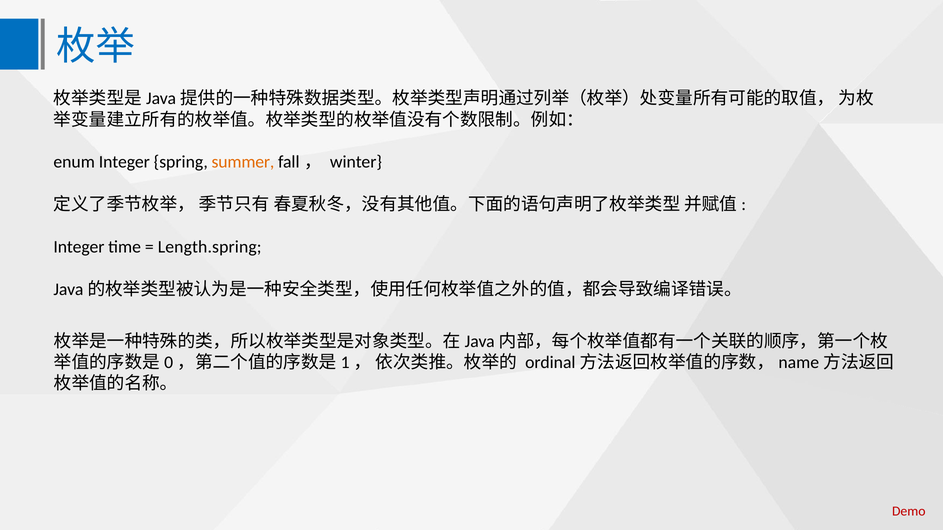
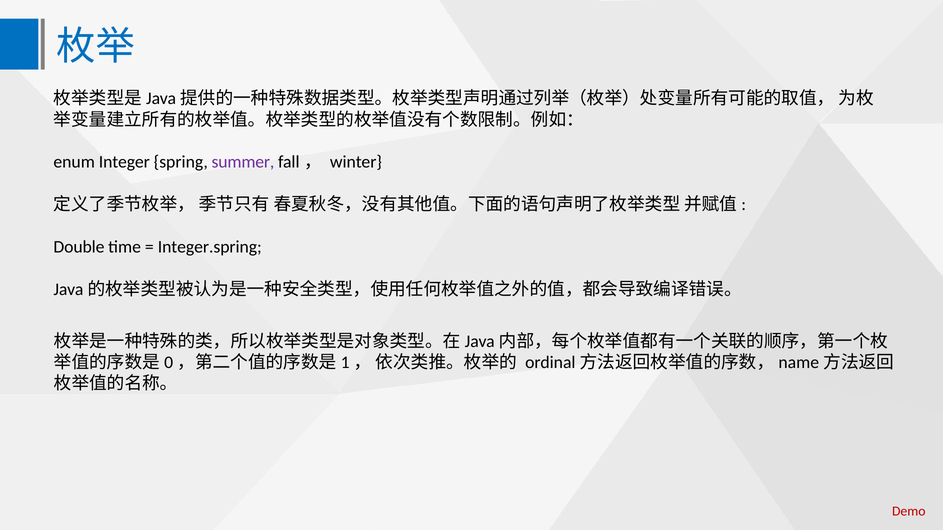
summer colour: orange -> purple (243, 162)
Integer: Integer -> Double (79, 247)
Length.spring: Length.spring -> Integer.spring (210, 247)
